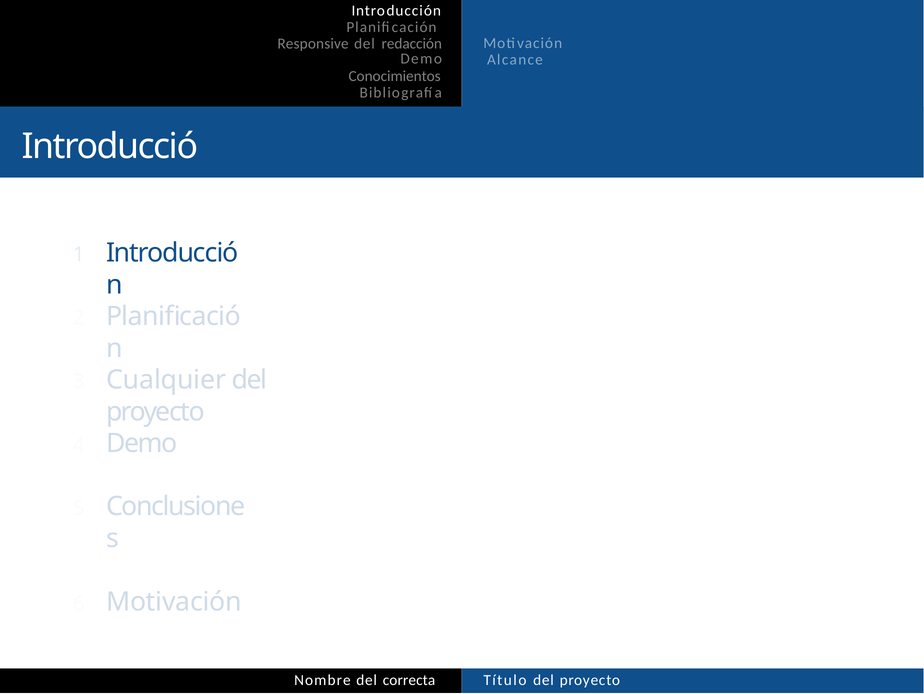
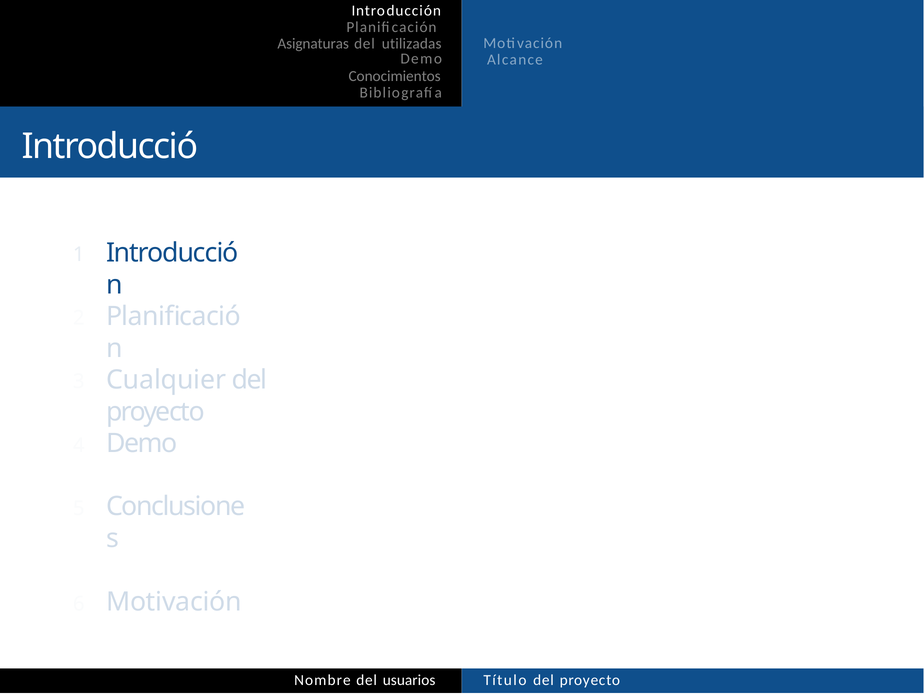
Responsive: Responsive -> Asignaturas (313, 44)
redacción: redacción -> utilizadas (412, 44)
correcta: correcta -> usuarios (409, 680)
